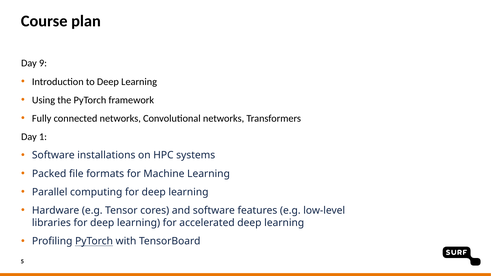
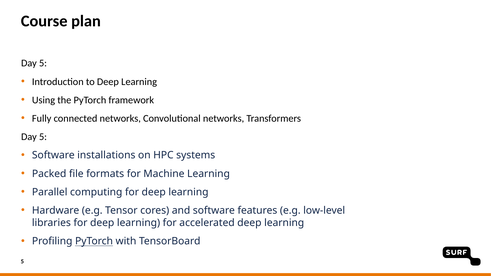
9: 9 -> 5 (43, 63)
1: 1 -> 5 (43, 137)
